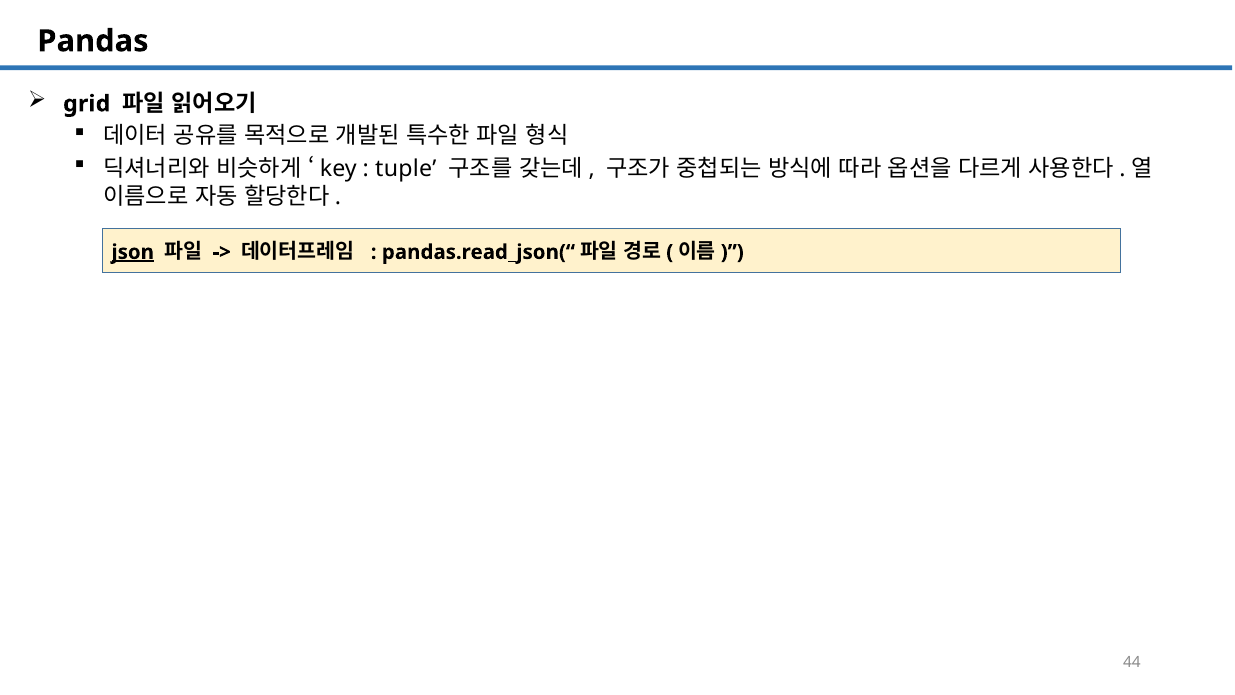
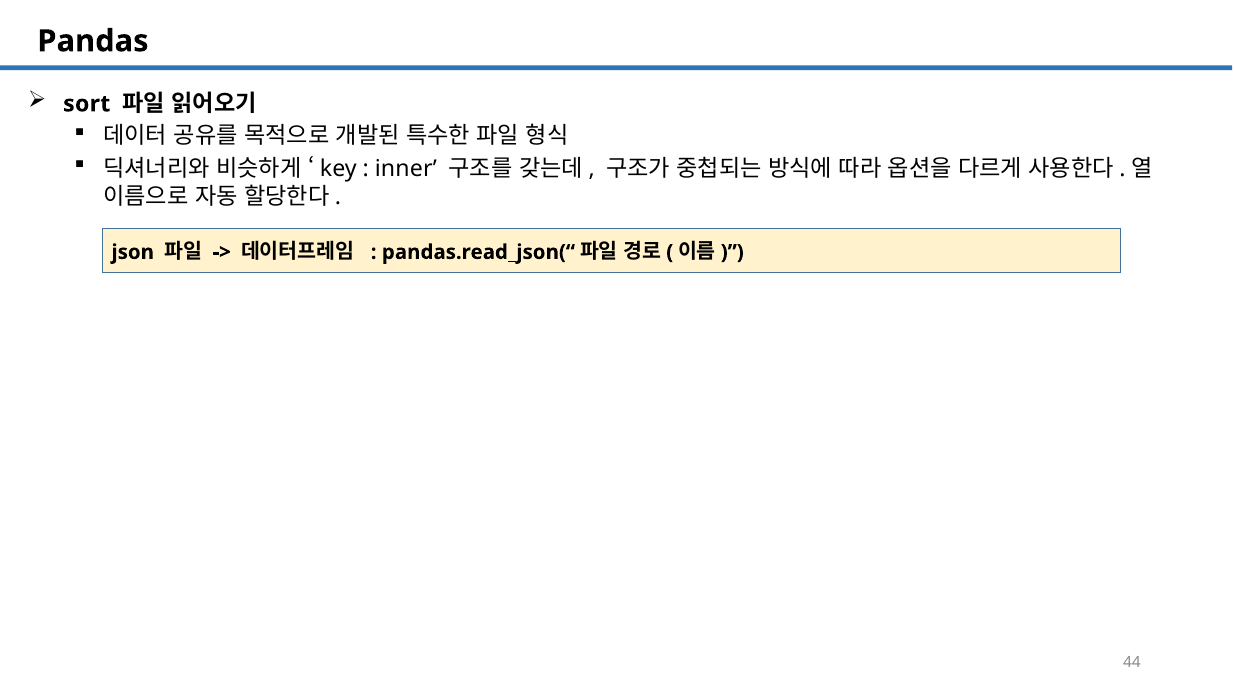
grid: grid -> sort (87, 104)
tuple: tuple -> inner (406, 169)
json underline: present -> none (133, 252)
